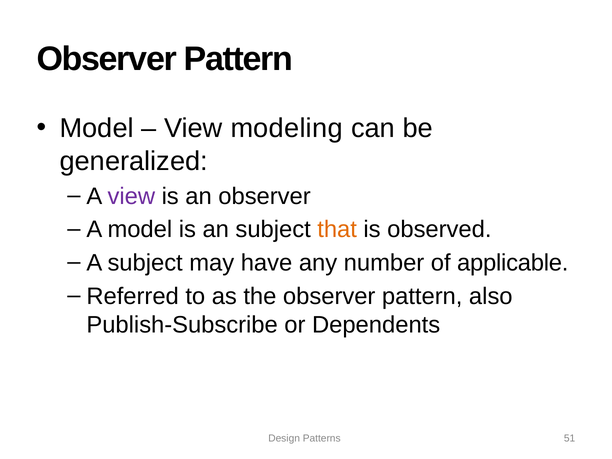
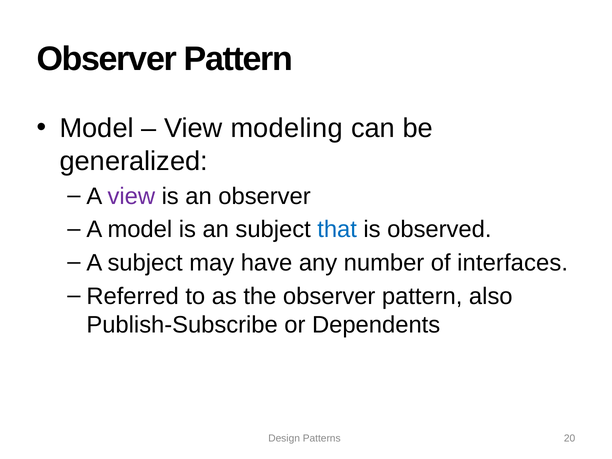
that colour: orange -> blue (337, 230)
applicable: applicable -> interfaces (513, 263)
51: 51 -> 20 (570, 438)
